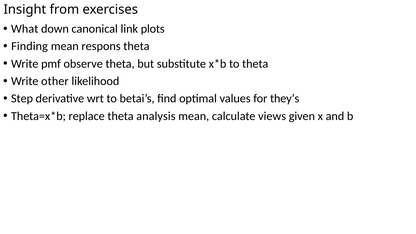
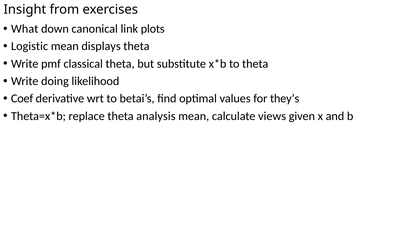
Finding: Finding -> Logistic (30, 46)
respons: respons -> displays (101, 46)
observe: observe -> classical (83, 64)
other: other -> doing (55, 81)
Step: Step -> Coef (22, 99)
